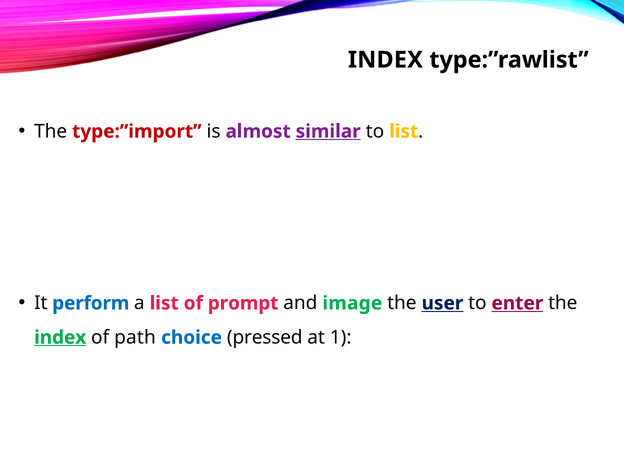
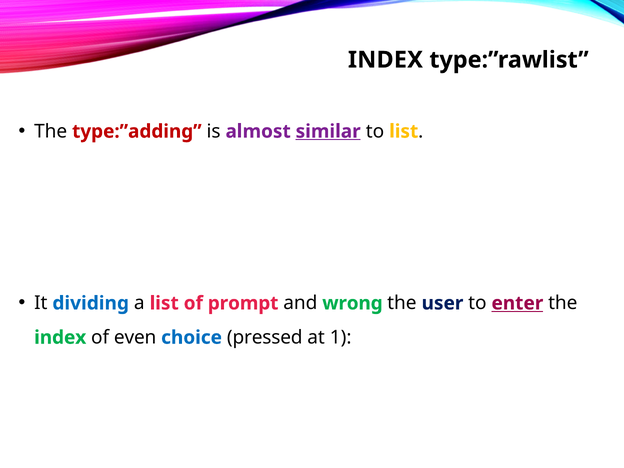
type:”import: type:”import -> type:”adding (137, 131)
perform: perform -> dividing (91, 303)
image: image -> wrong (352, 303)
user underline: present -> none (442, 303)
index underline: present -> none (60, 337)
path: path -> even (135, 337)
